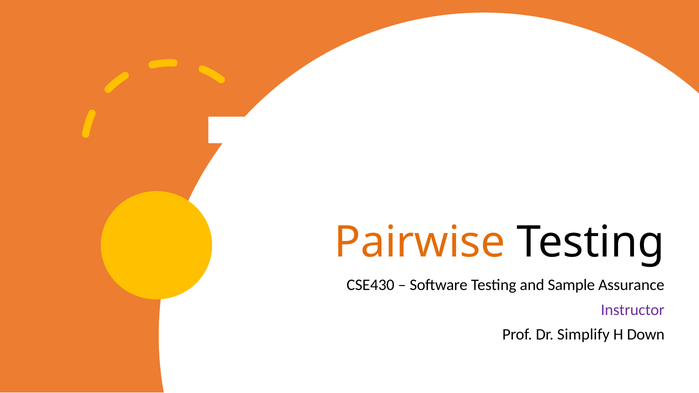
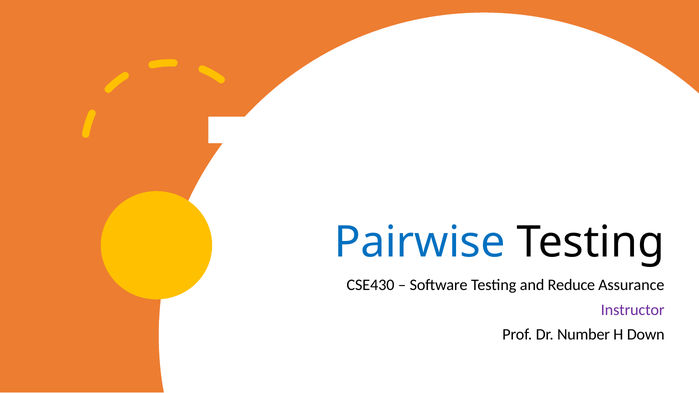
Pairwise colour: orange -> blue (420, 242)
Sample: Sample -> Reduce (571, 285)
Simplify: Simplify -> Number (584, 334)
